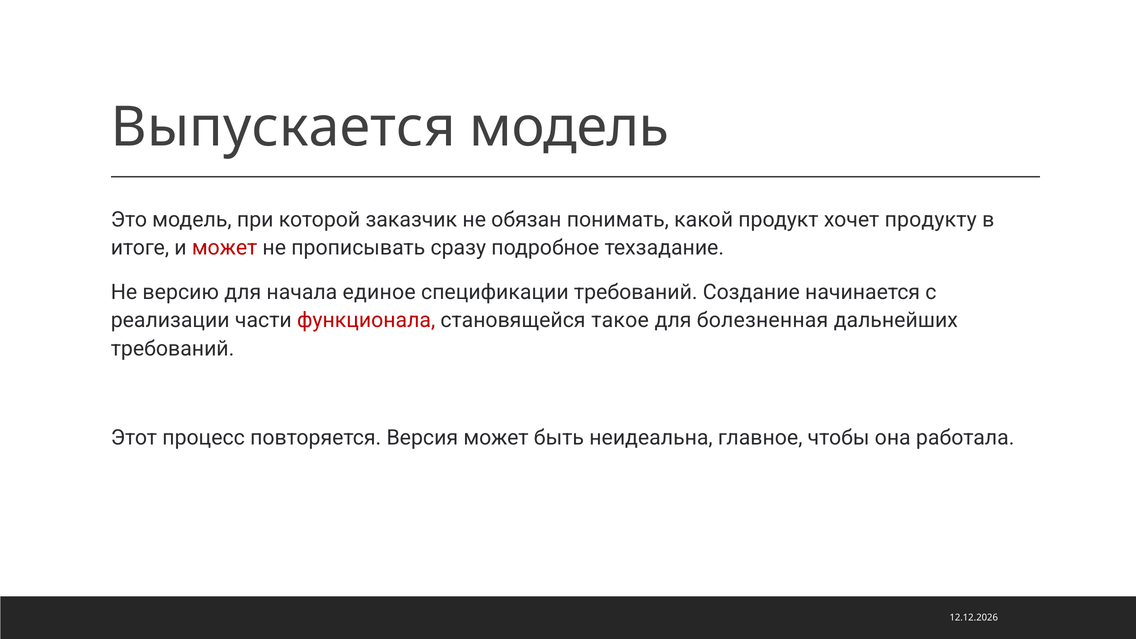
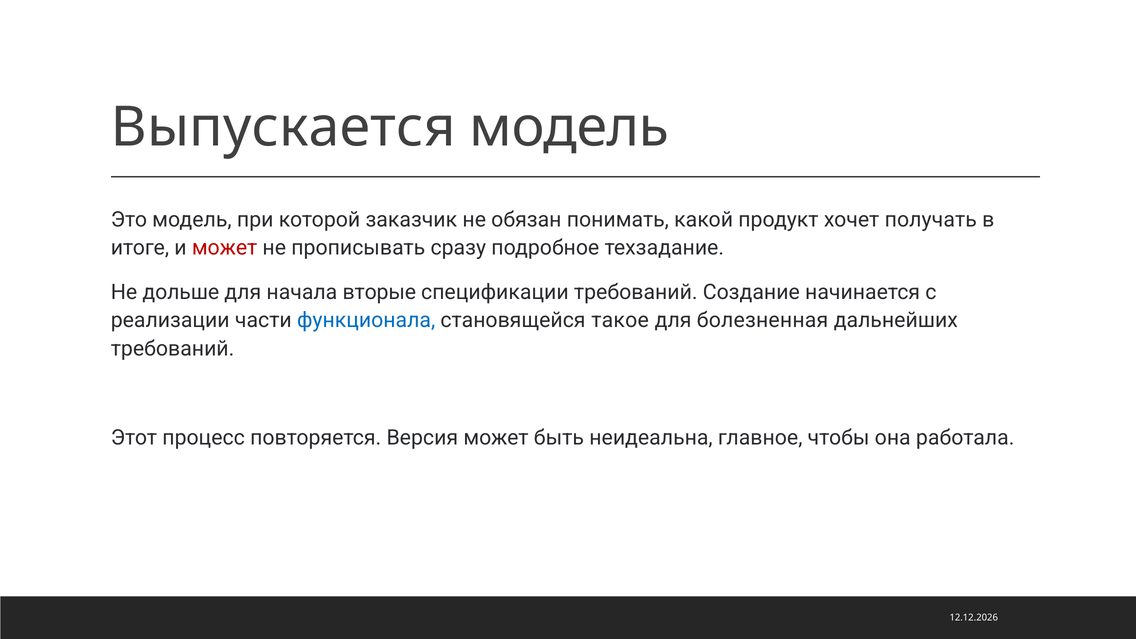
продукту: продукту -> получать (931, 219)
версию: версию -> дольше (181, 292)
единое: единое -> вторые (379, 292)
функционала colour: red -> blue (366, 320)
